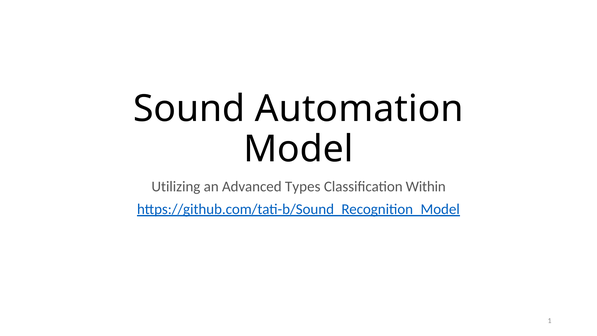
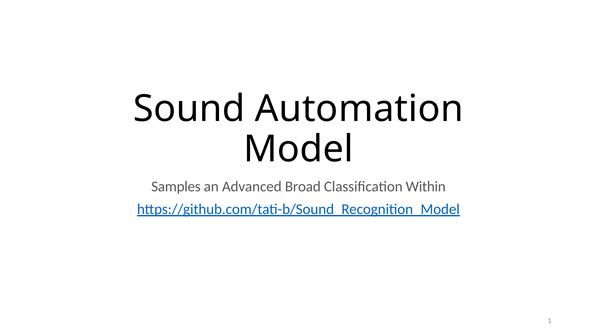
Utilizing: Utilizing -> Samples (176, 187)
Types: Types -> Broad (303, 187)
